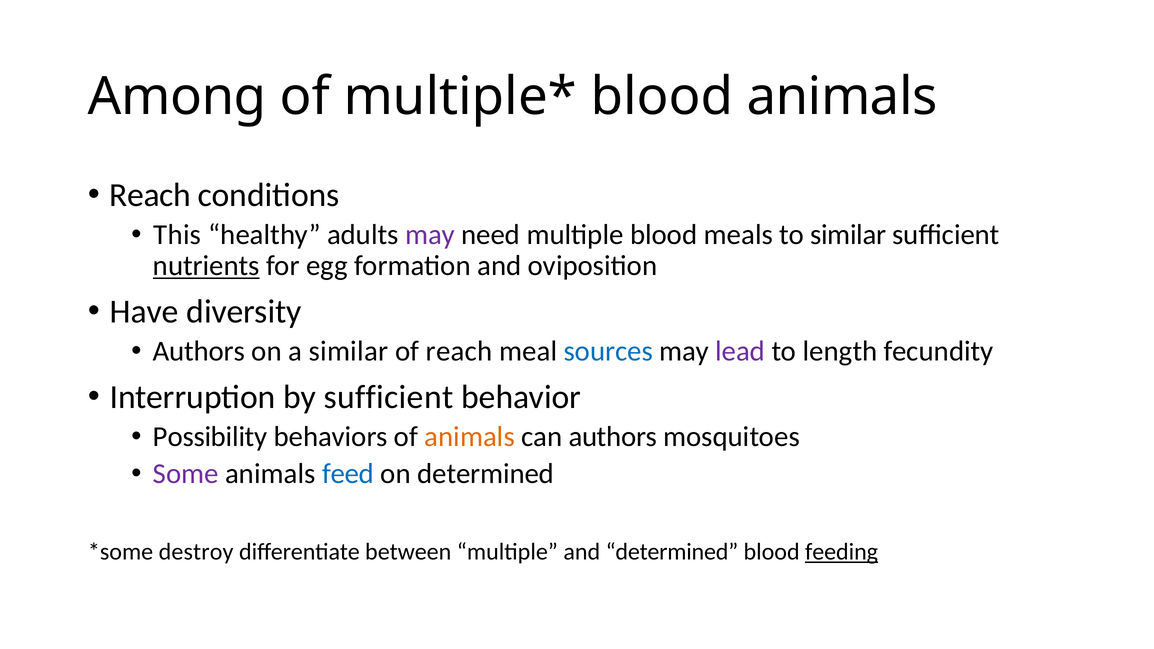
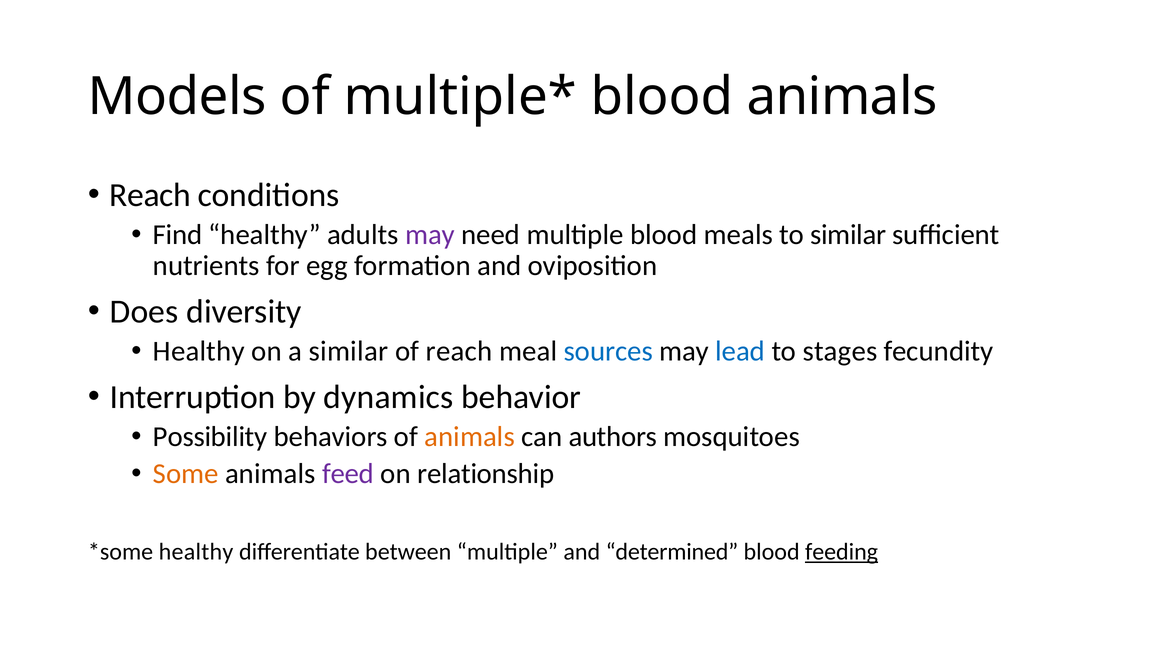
Among: Among -> Models (177, 97)
This: This -> Find (178, 235)
nutrients underline: present -> none (206, 266)
Have: Have -> Does (144, 312)
Authors: Authors -> Healthy (199, 351)
lead colour: purple -> blue (740, 351)
length: length -> stages (840, 351)
by sufficient: sufficient -> dynamics (388, 397)
Some colour: purple -> orange (186, 474)
feed colour: blue -> purple (348, 474)
on determined: determined -> relationship (486, 474)
destroy: destroy -> healthy (196, 552)
